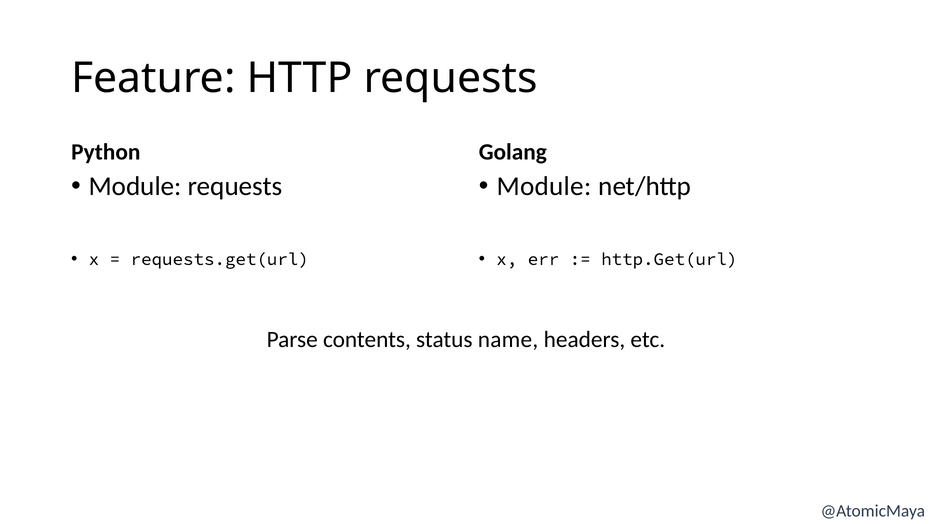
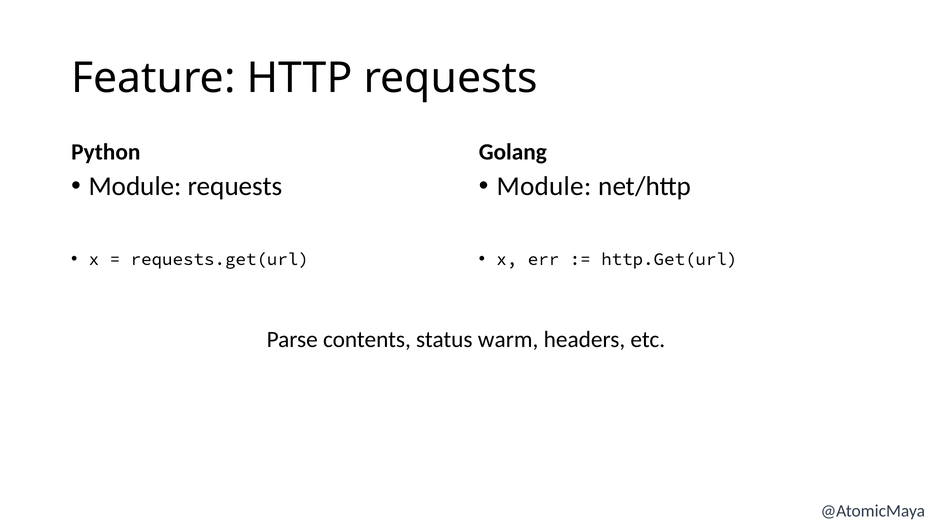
name: name -> warm (508, 340)
